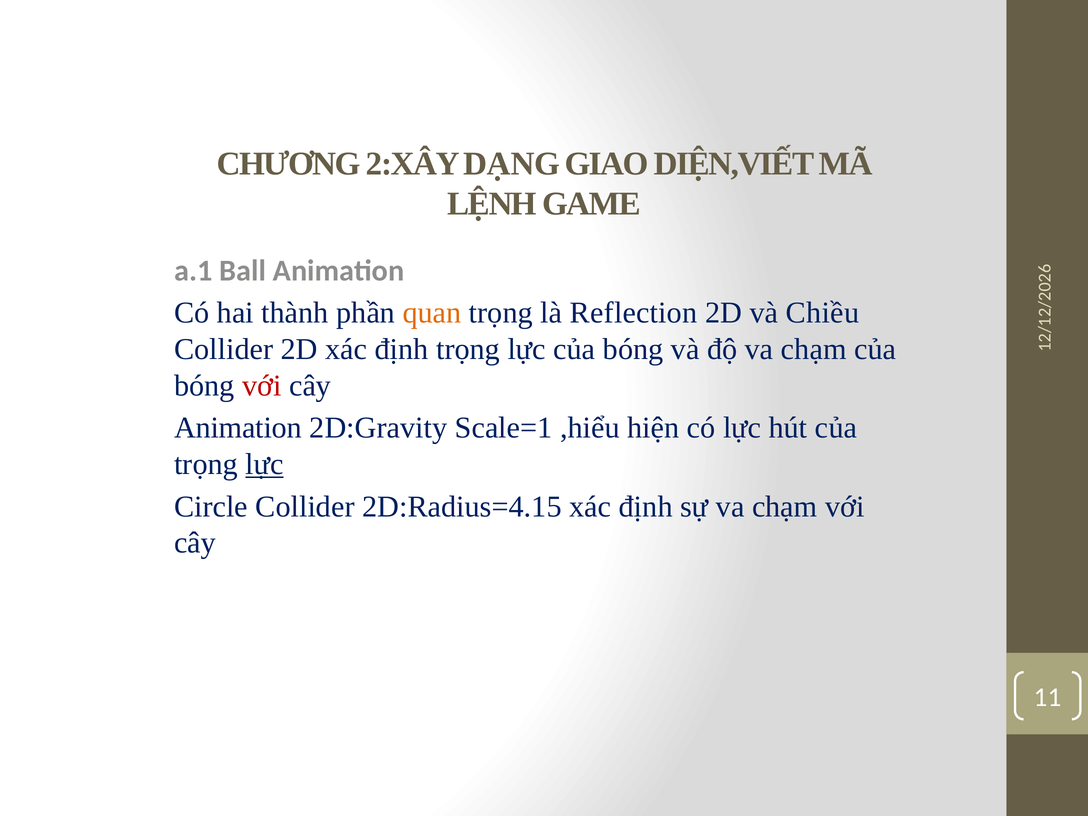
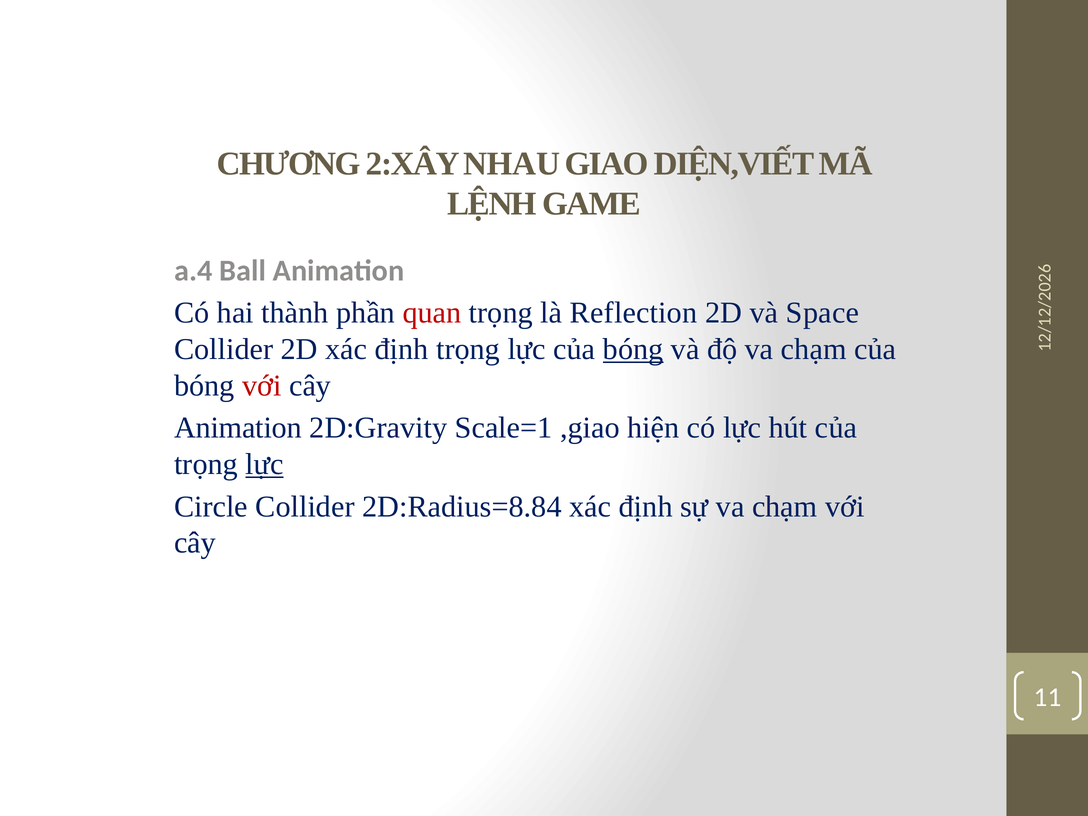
DẠNG: DẠNG -> NHAU (512, 164)
a.1: a.1 -> a.4 (193, 271)
quan colour: orange -> red (432, 313)
Chiều: Chiều -> Space (823, 313)
bóng underline: none -> present (633, 349)
,hiểu: ,hiểu -> ,giao (590, 428)
2D:Radius=4.15: 2D:Radius=4.15 -> 2D:Radius=8.84 (462, 507)
